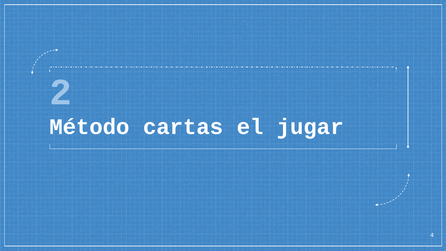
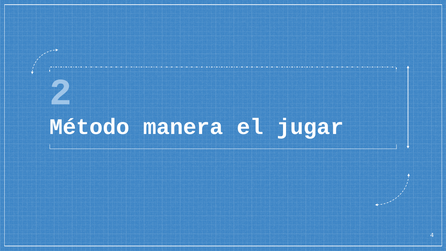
cartas: cartas -> manera (183, 127)
